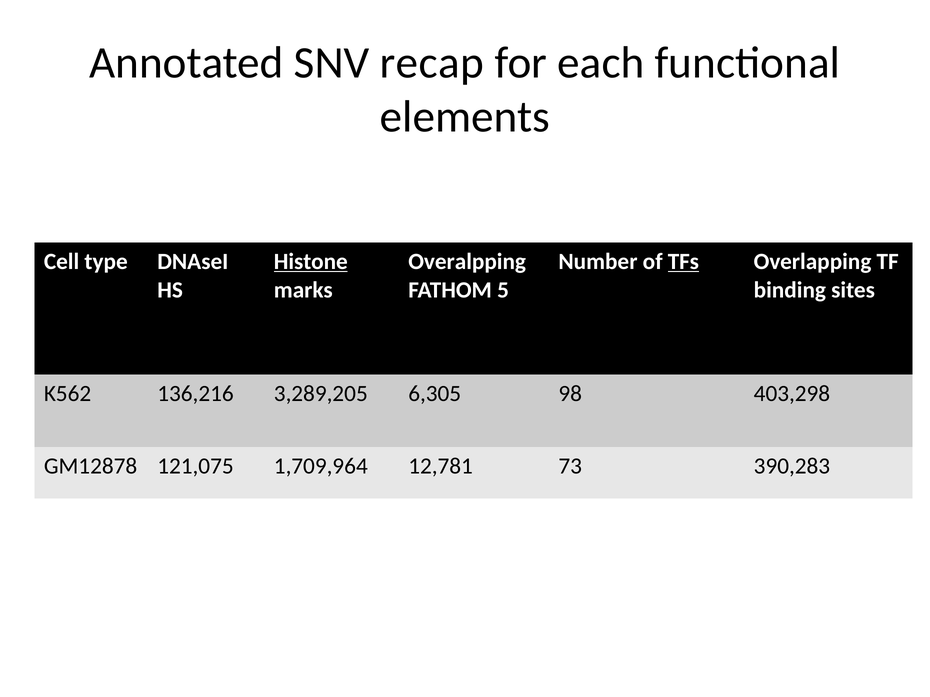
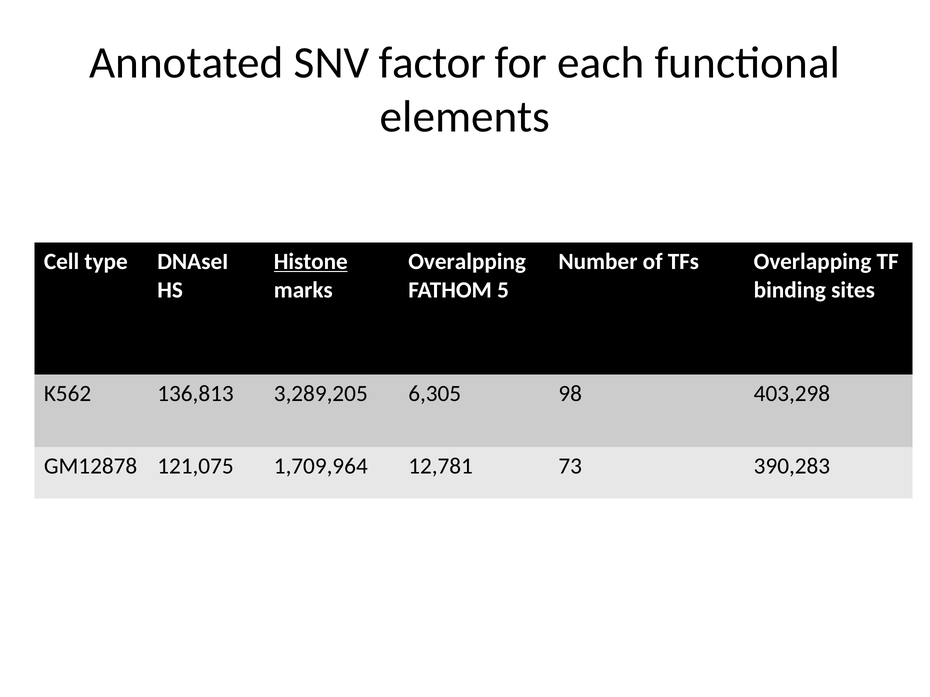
recap: recap -> factor (432, 63)
TFs underline: present -> none (683, 262)
136,216: 136,216 -> 136,813 (195, 394)
